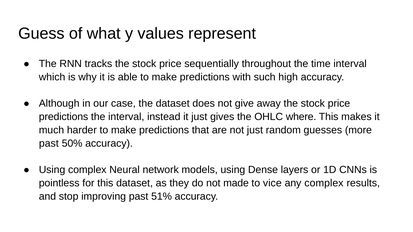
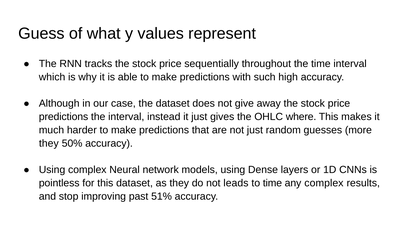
past: past -> they (49, 144)
made: made -> leads (236, 183)
to vice: vice -> time (272, 183)
